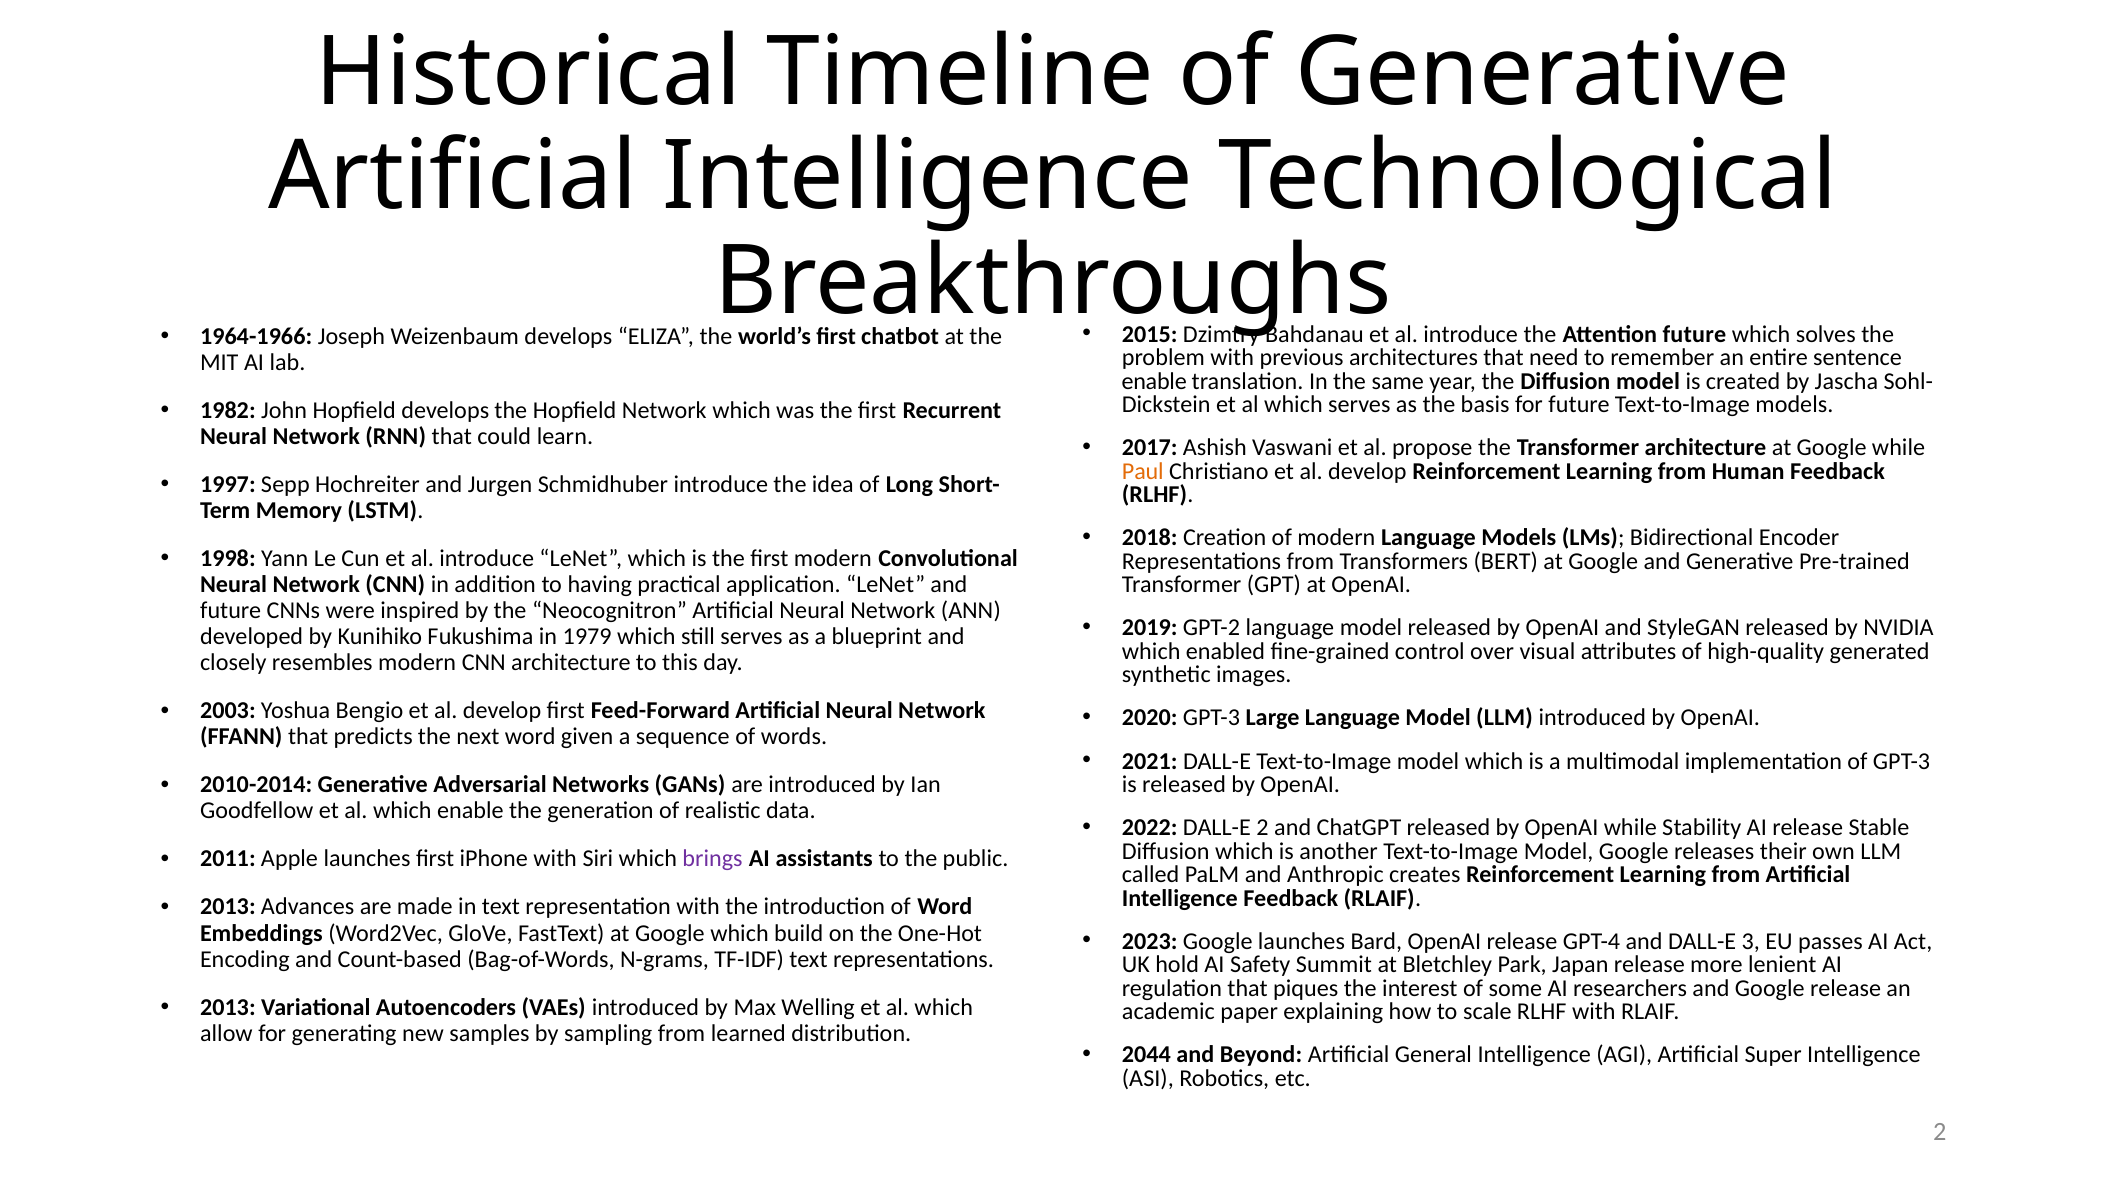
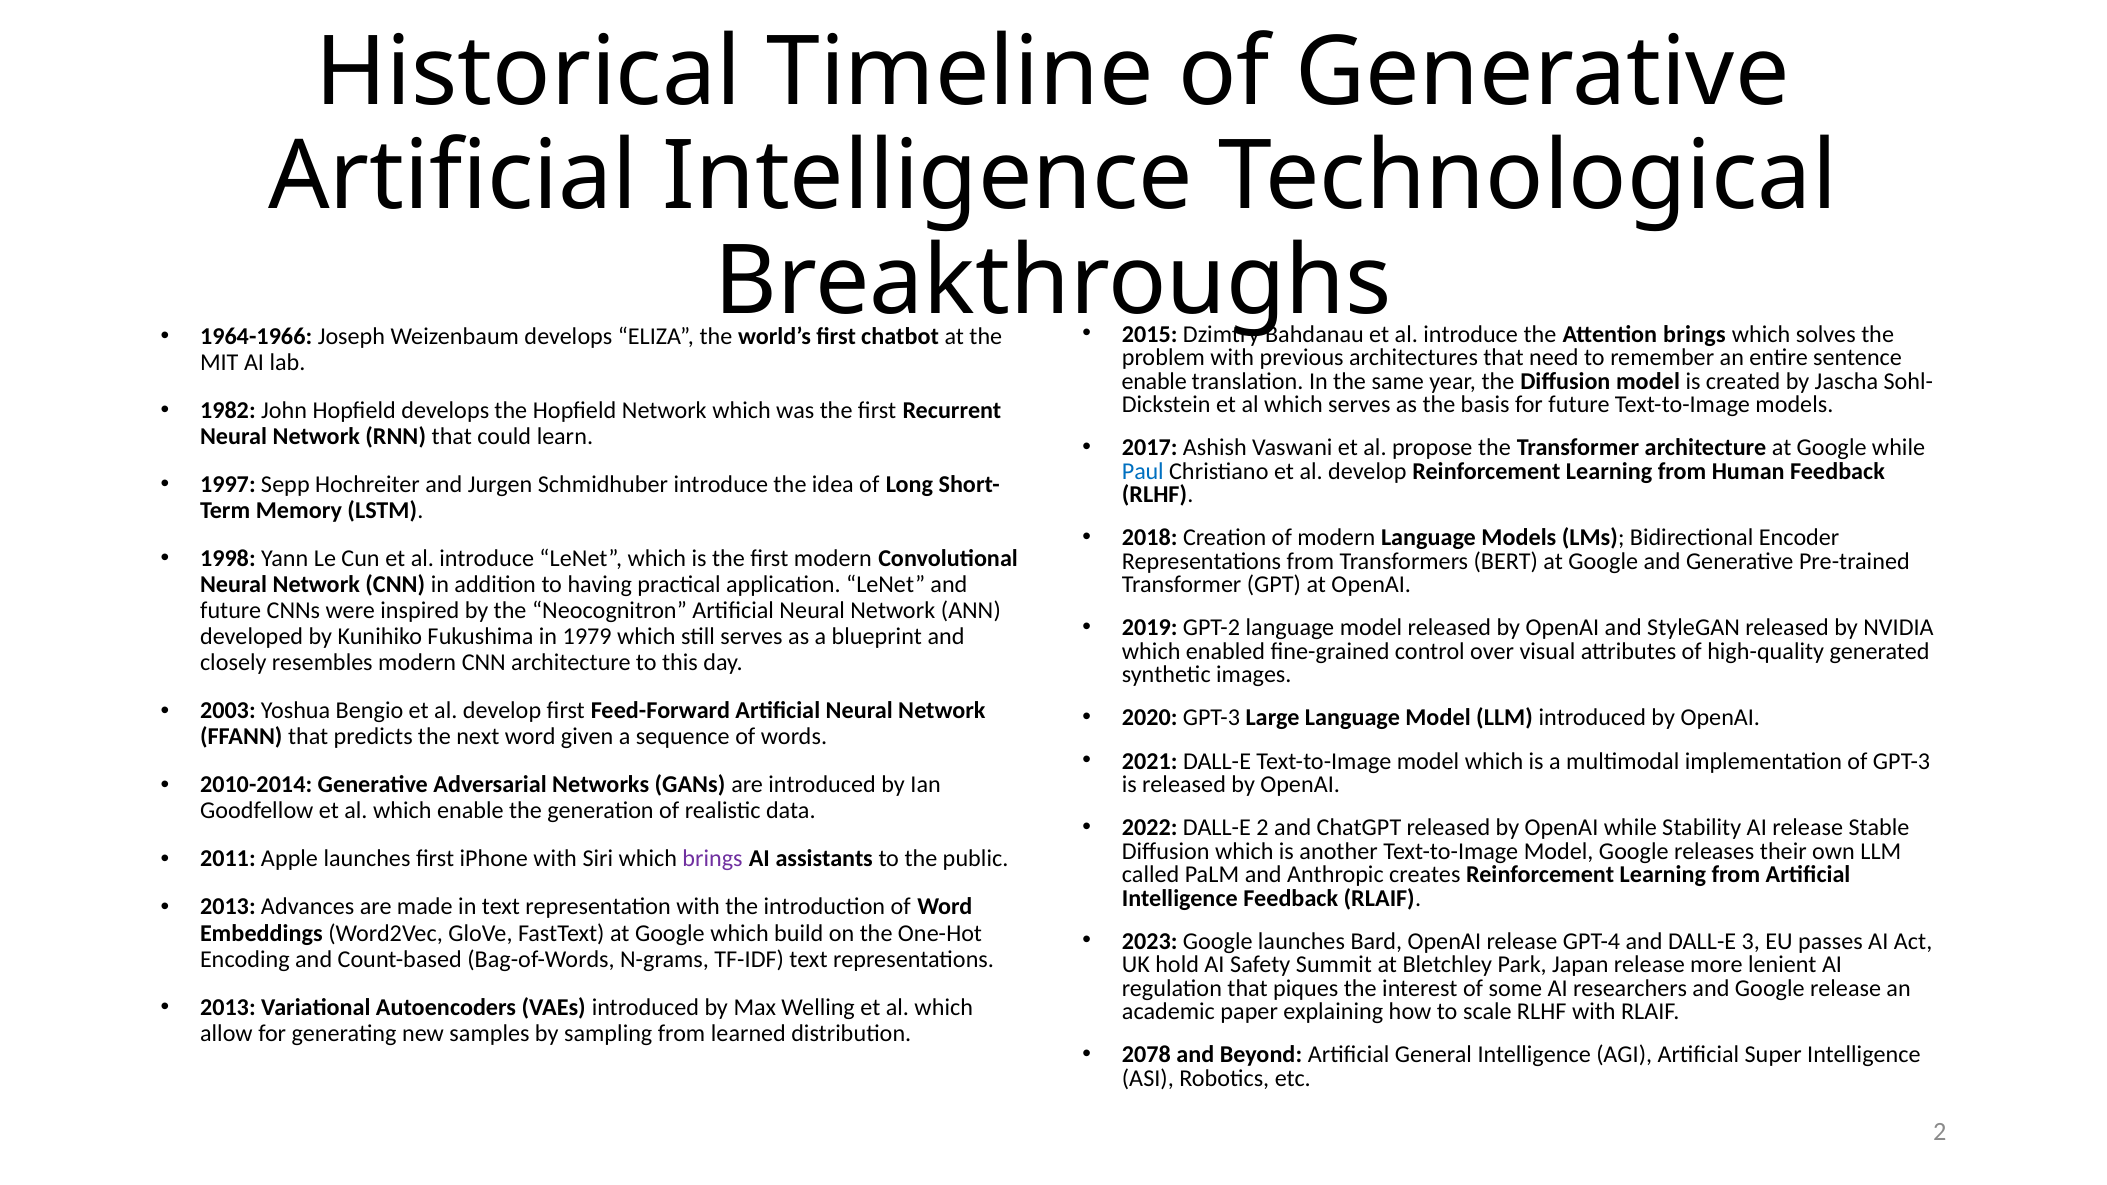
Attention future: future -> brings (1694, 334)
Paul colour: orange -> blue (1143, 471)
2044: 2044 -> 2078 (1146, 1055)
